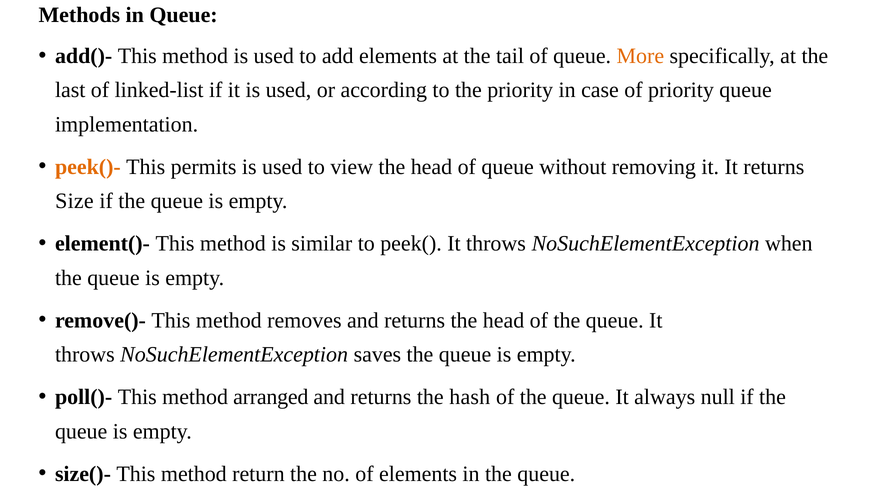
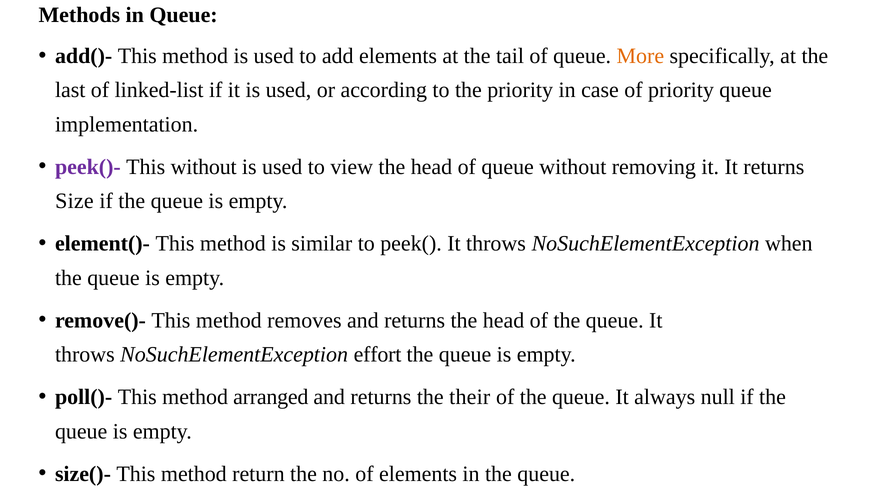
peek()- colour: orange -> purple (88, 167)
This permits: permits -> without (204, 167)
saves: saves -> effort (378, 354)
hash: hash -> their (470, 397)
